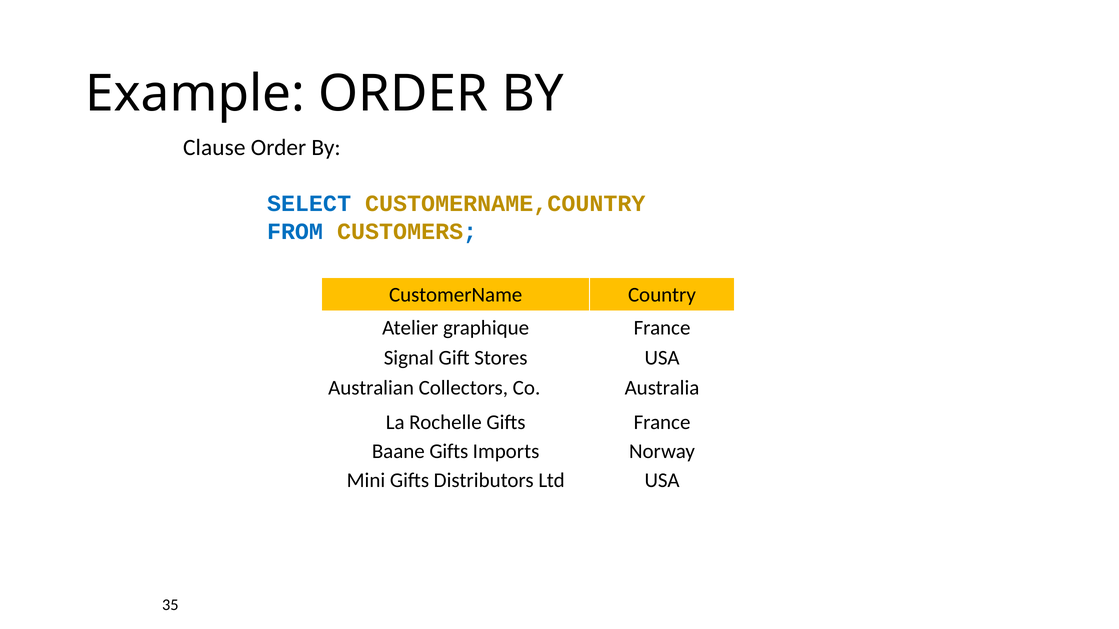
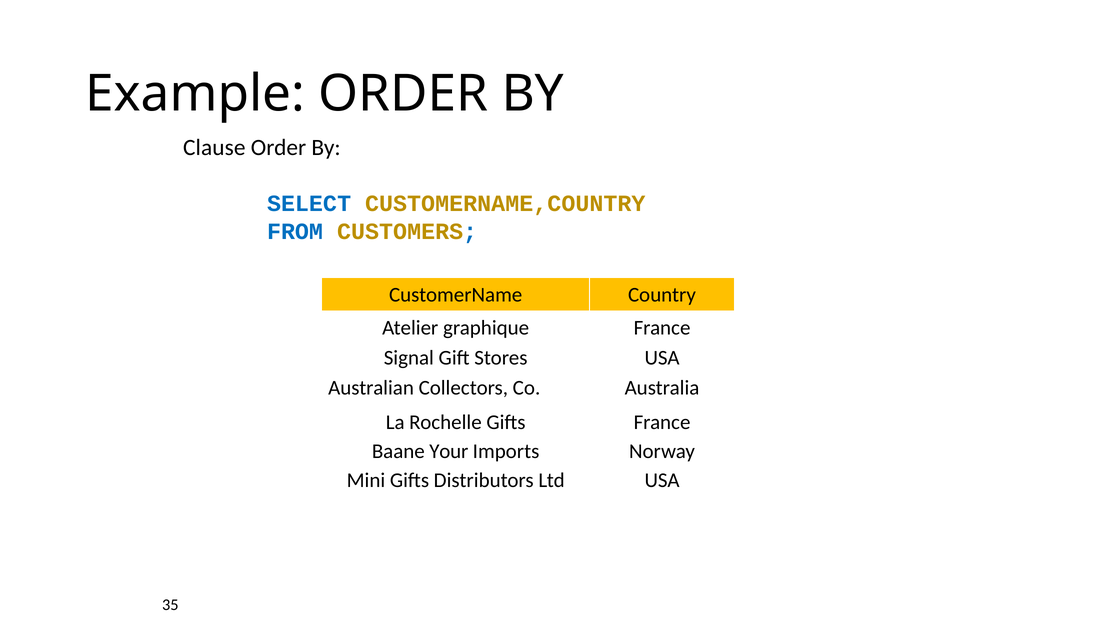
Baane Gifts: Gifts -> Your (449, 451)
